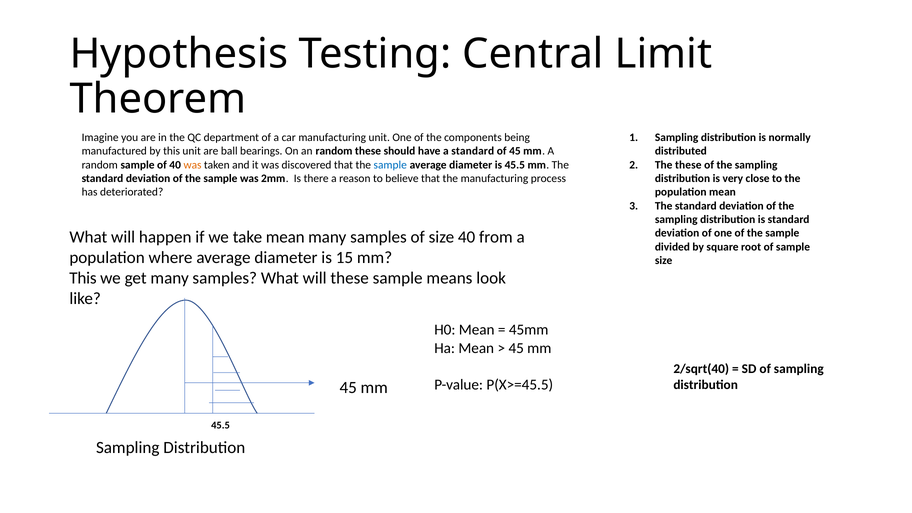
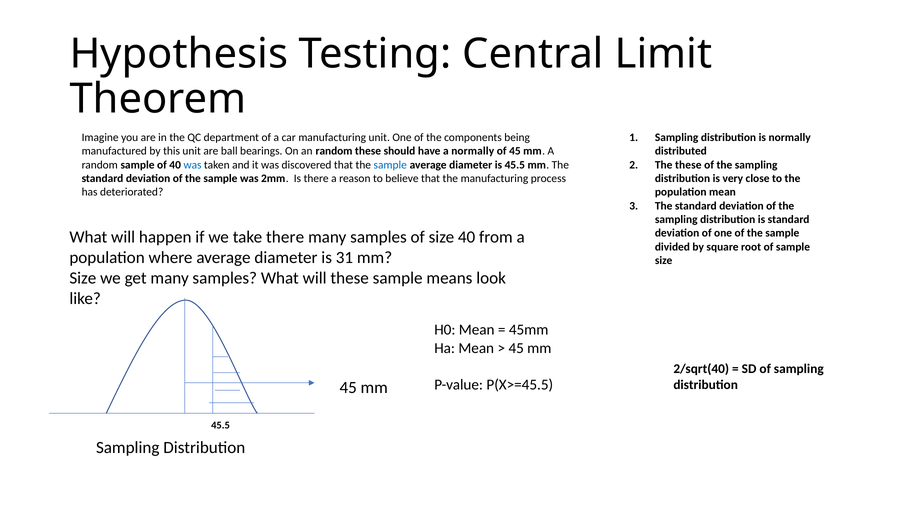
a standard: standard -> normally (473, 151)
was colour: orange -> blue (193, 165)
take mean: mean -> there (285, 237)
15: 15 -> 31 (344, 257)
This: This -> Size (83, 278)
